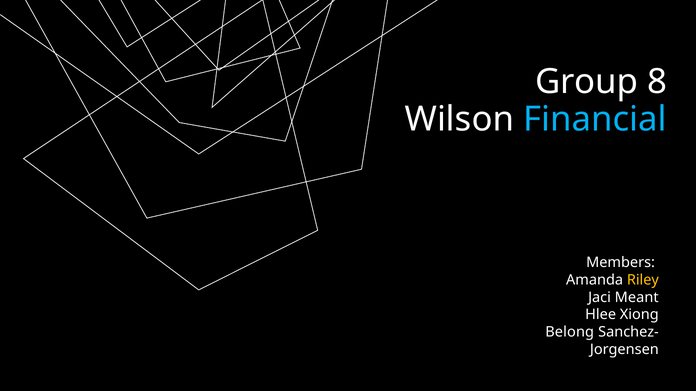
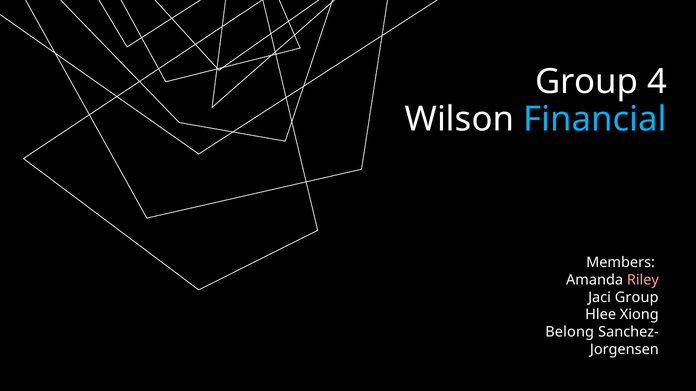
8: 8 -> 4 (657, 82)
Riley colour: yellow -> pink (643, 280)
Jaci Meant: Meant -> Group (637, 298)
